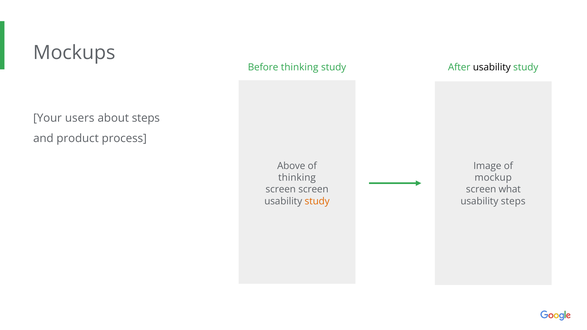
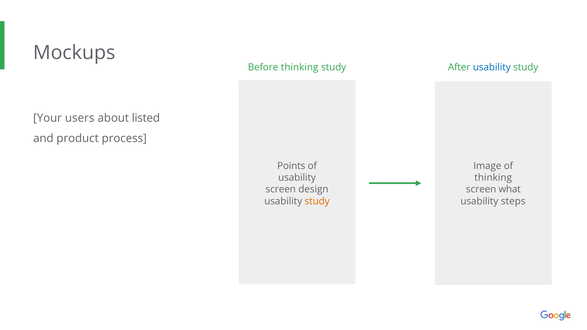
usability colour: black -> blue (492, 67)
about steps: steps -> listed (146, 118)
Above: Above -> Points (291, 166)
thinking: thinking -> usability (297, 178)
mockup: mockup -> thinking (493, 178)
screen screen: screen -> design (313, 190)
